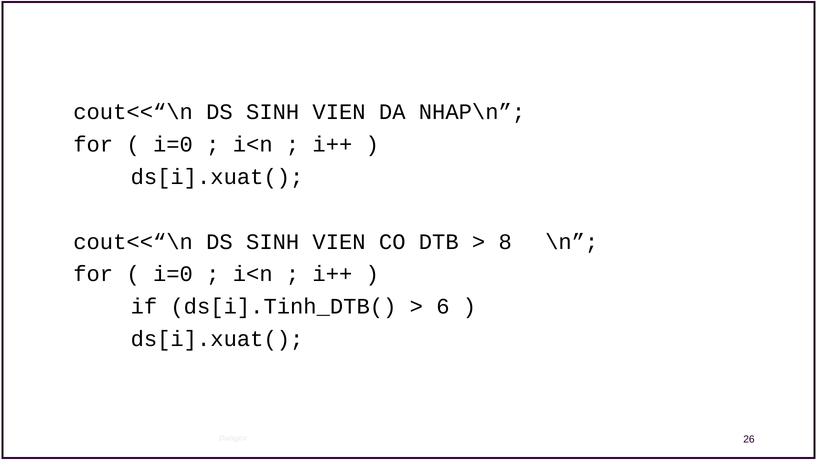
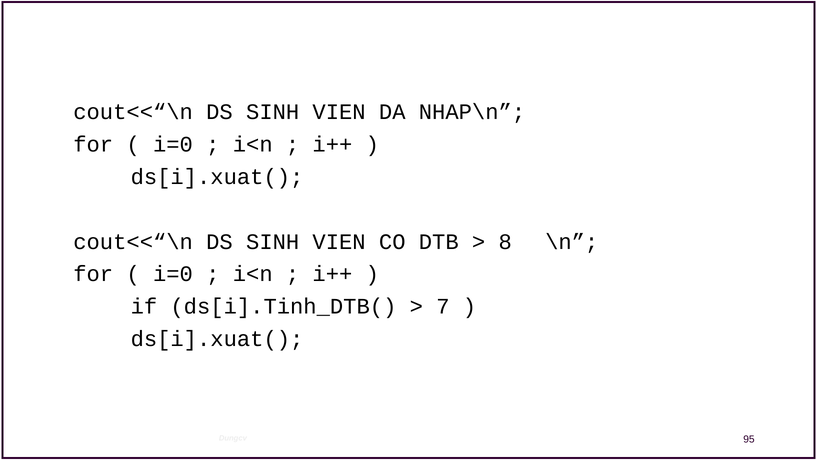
6: 6 -> 7 (443, 306)
26: 26 -> 95 (749, 439)
